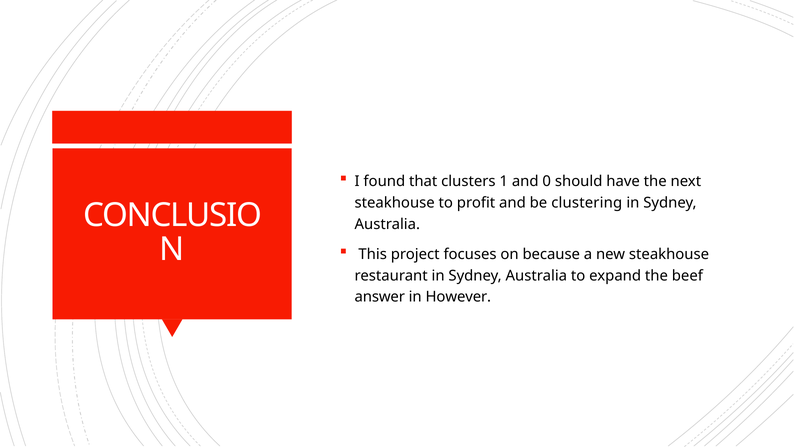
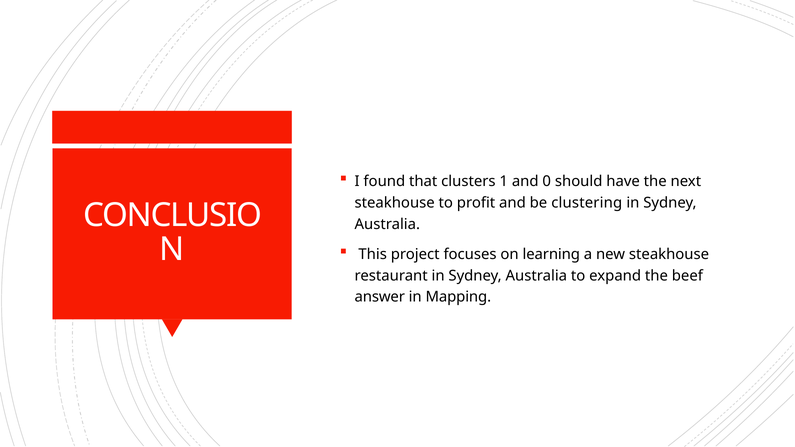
because: because -> learning (551, 254)
However: However -> Mapping (458, 297)
